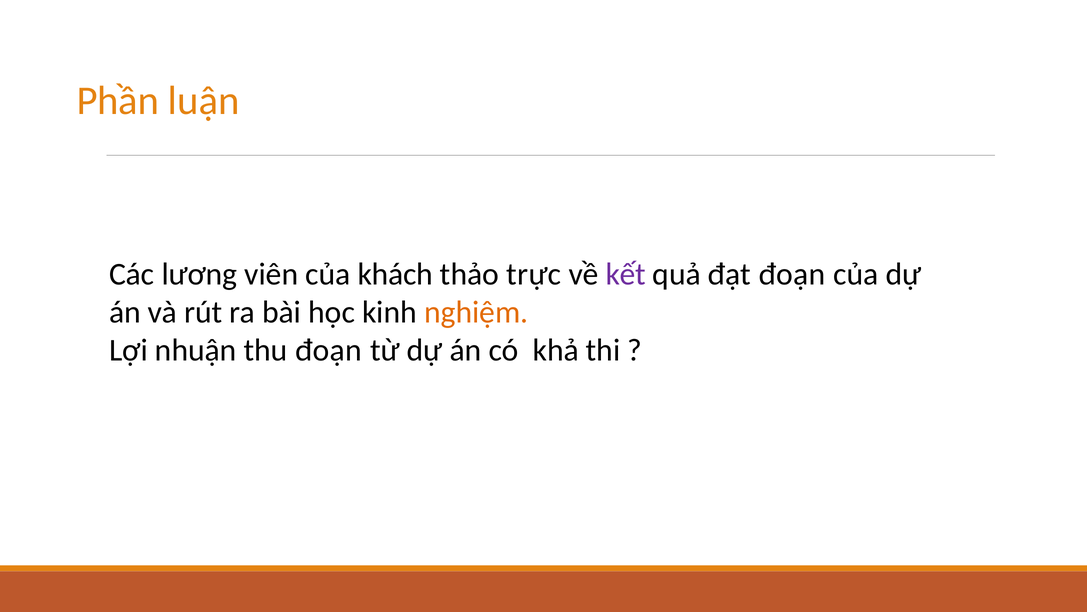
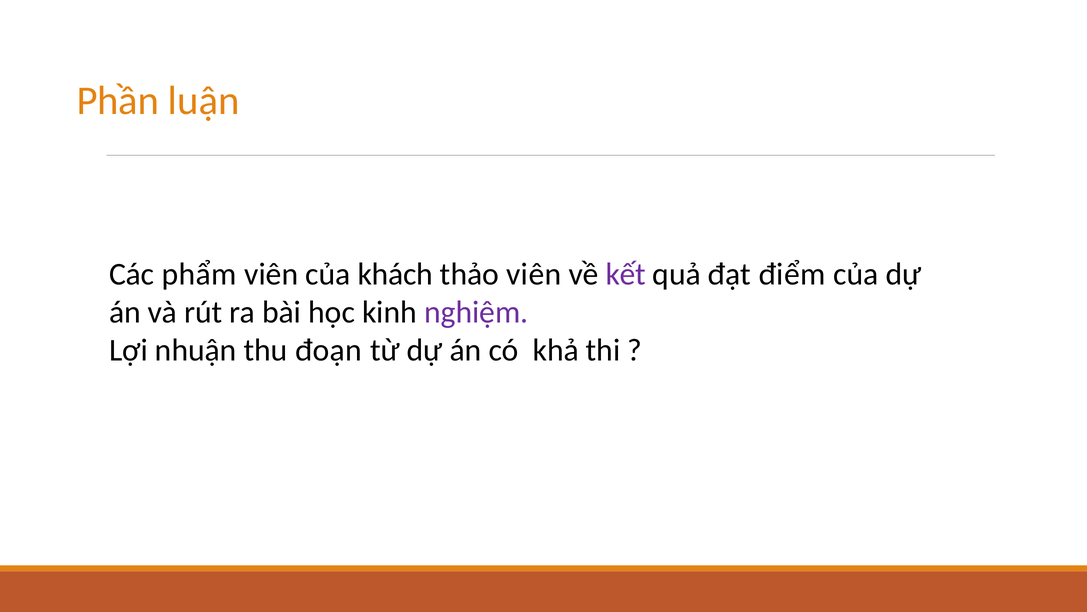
lương: lương -> phẩm (199, 274)
thảo trực: trực -> viên (534, 274)
đạt đoạn: đoạn -> điểm (792, 274)
nghiệm colour: orange -> purple (476, 312)
